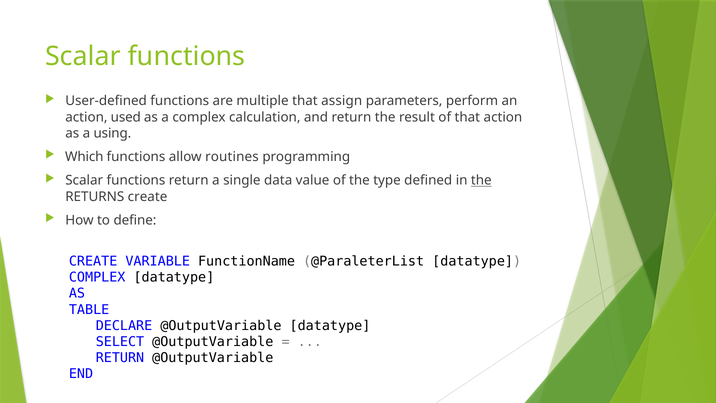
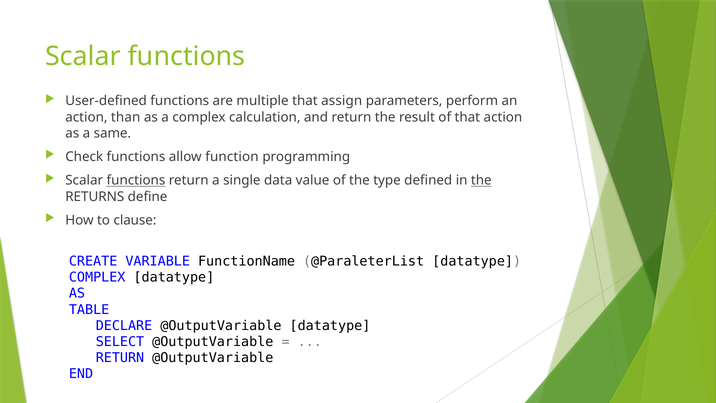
used: used -> than (126, 117)
using: using -> same (112, 133)
Which: Which -> Check (84, 157)
routines: routines -> function (232, 157)
functions underline: none -> present (136, 180)
RETURNS create: create -> define (148, 196)
define: define -> clause (135, 220)
